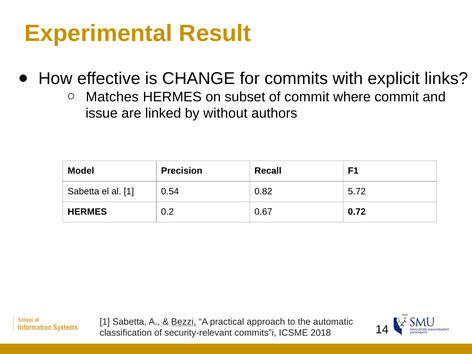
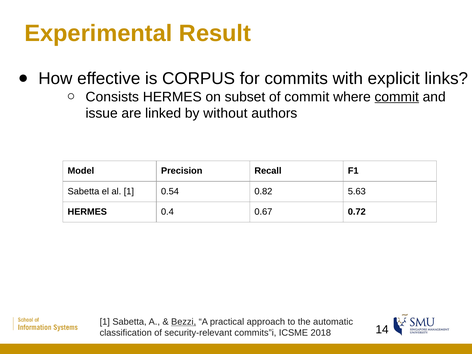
CHANGE: CHANGE -> CORPUS (199, 79)
Matches: Matches -> Consists (112, 97)
commit underline: none -> present (397, 97)
5.72: 5.72 -> 5.63 (357, 191)
0.2: 0.2 -> 0.4 (167, 212)
